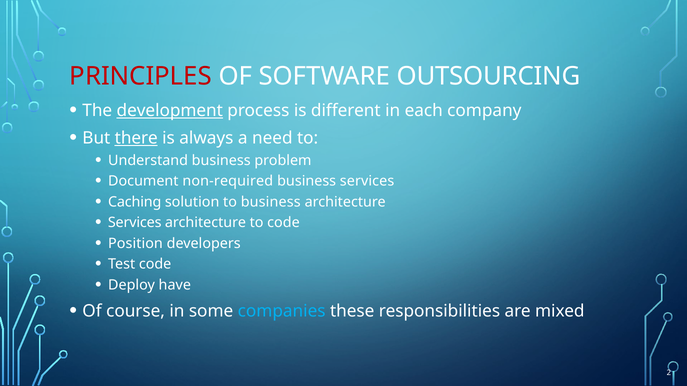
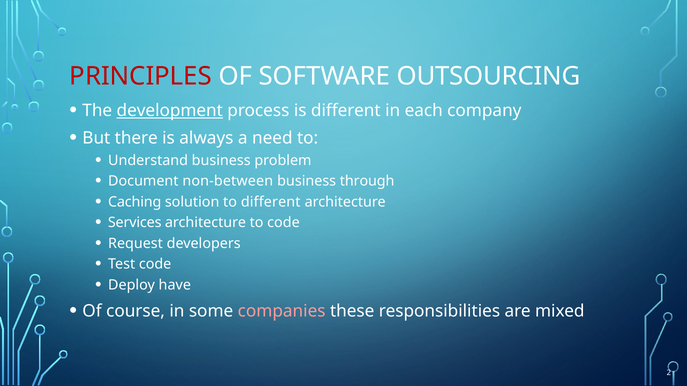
there underline: present -> none (136, 138)
non-required: non-required -> non-between (228, 181)
business services: services -> through (367, 181)
to business: business -> different (271, 202)
Position: Position -> Request (136, 244)
companies colour: light blue -> pink (282, 312)
